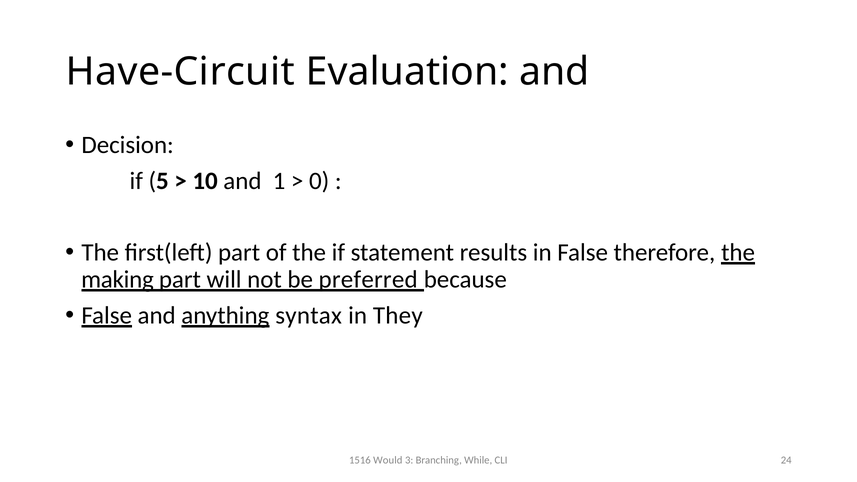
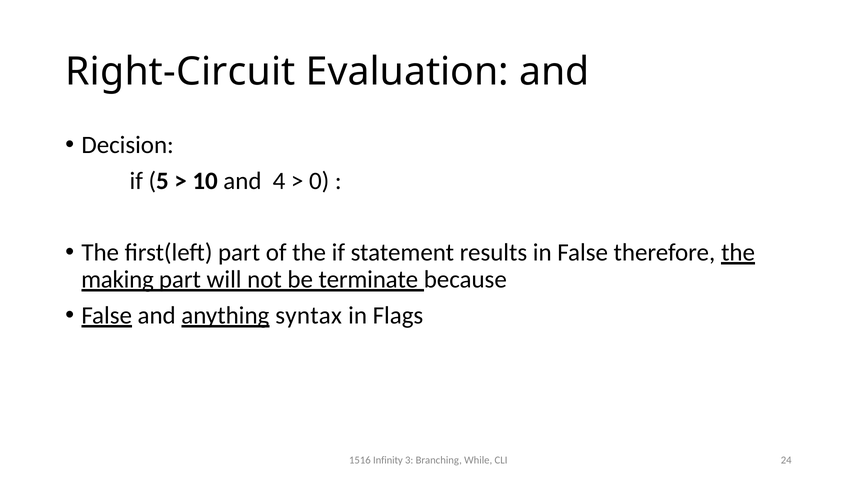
Have-Circuit: Have-Circuit -> Right-Circuit (180, 72)
1: 1 -> 4 (279, 181)
preferred: preferred -> terminate (368, 280)
They: They -> Flags (398, 316)
Would: Would -> Infinity (388, 460)
